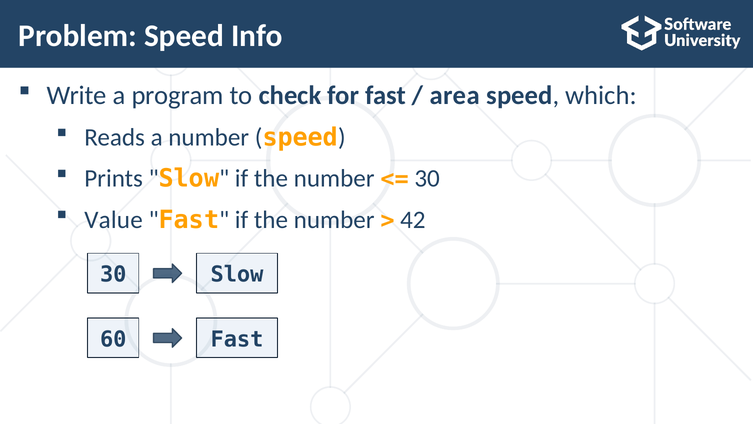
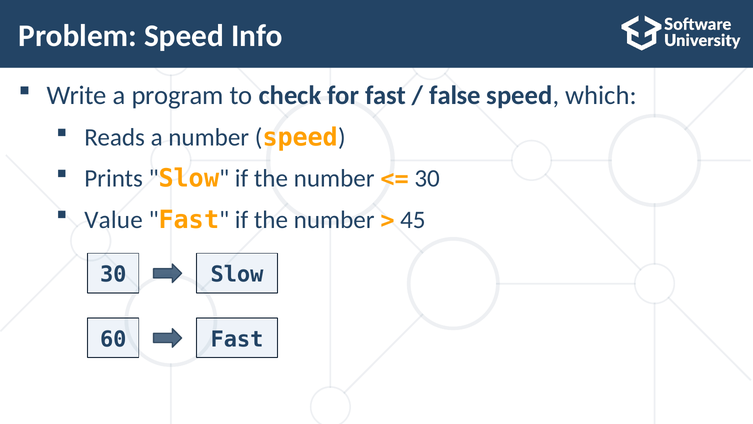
area: area -> false (455, 96)
42: 42 -> 45 (413, 220)
